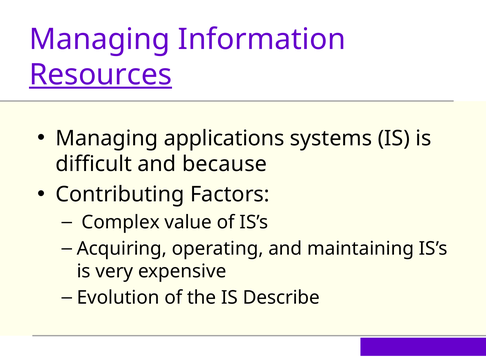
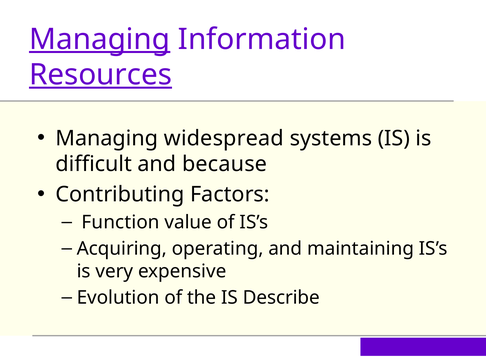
Managing underline: none -> present (100, 39)
applications: applications -> widespread (224, 138)
Complex: Complex -> Function (121, 223)
